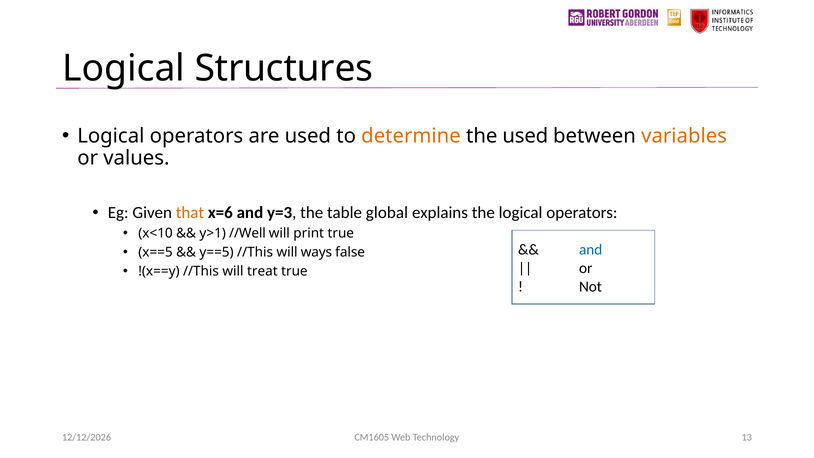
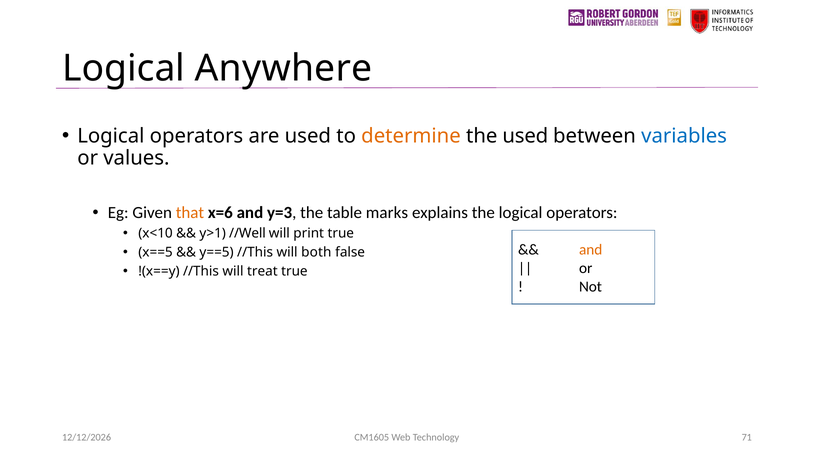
Structures: Structures -> Anywhere (284, 68)
variables colour: orange -> blue (684, 136)
global: global -> marks (387, 213)
and colour: blue -> orange (591, 250)
ways: ways -> both (316, 252)
13: 13 -> 71 (747, 437)
